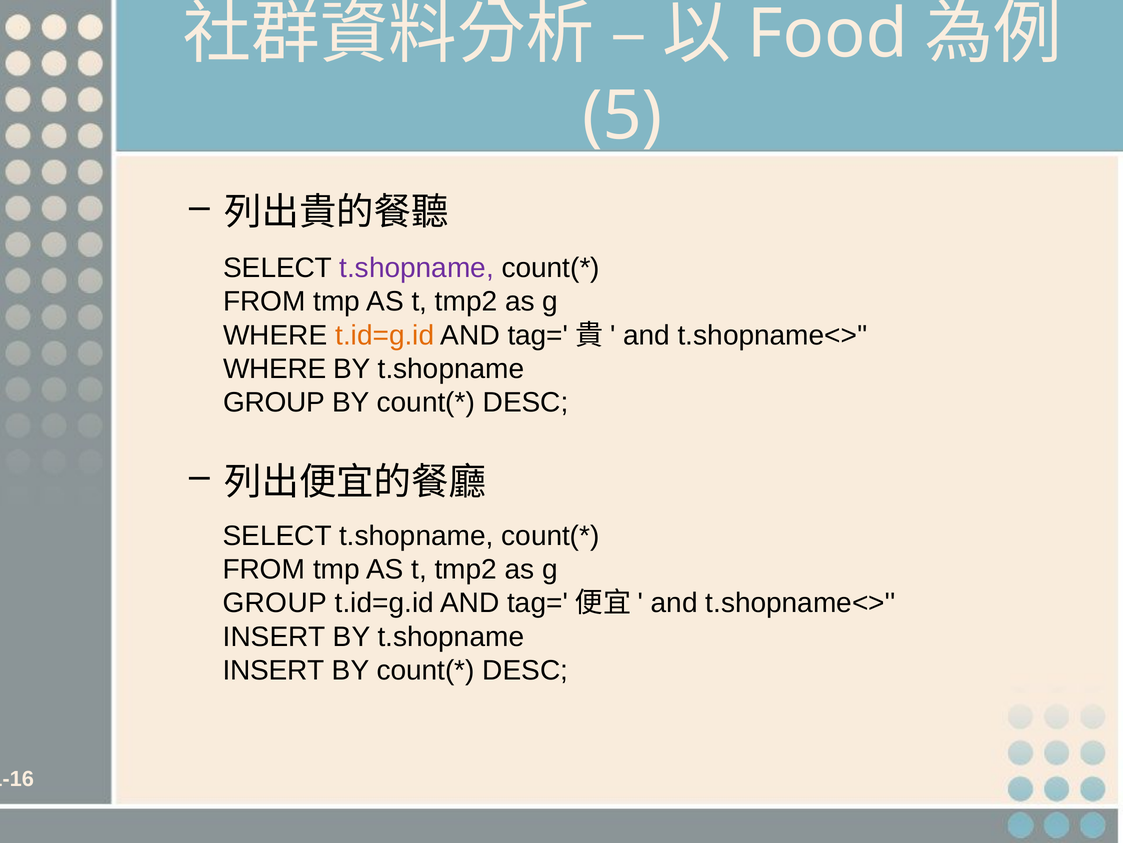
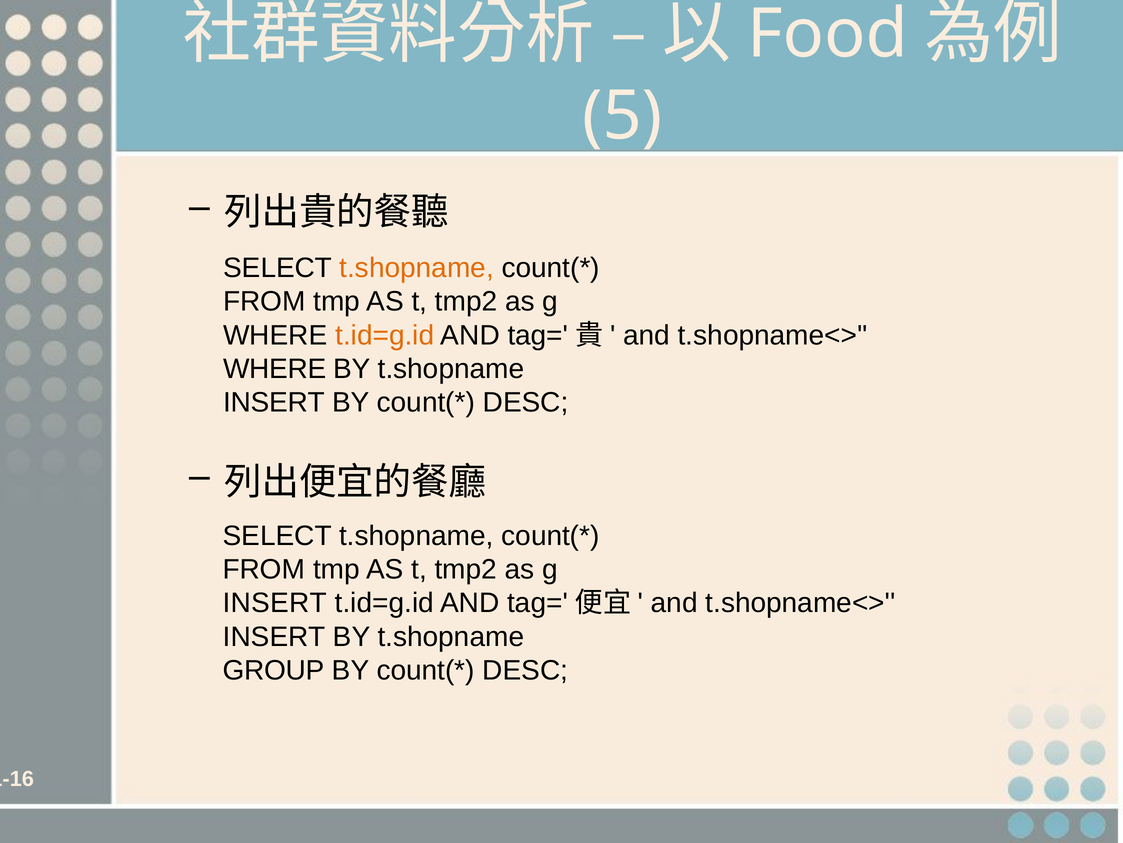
t.shopname colour: purple -> orange (417, 268)
GROUP: GROUP -> INSERT (274, 402)
GROUP: GROUP -> INSERT (275, 603)
INSERT: INSERT -> GROUP (274, 670)
